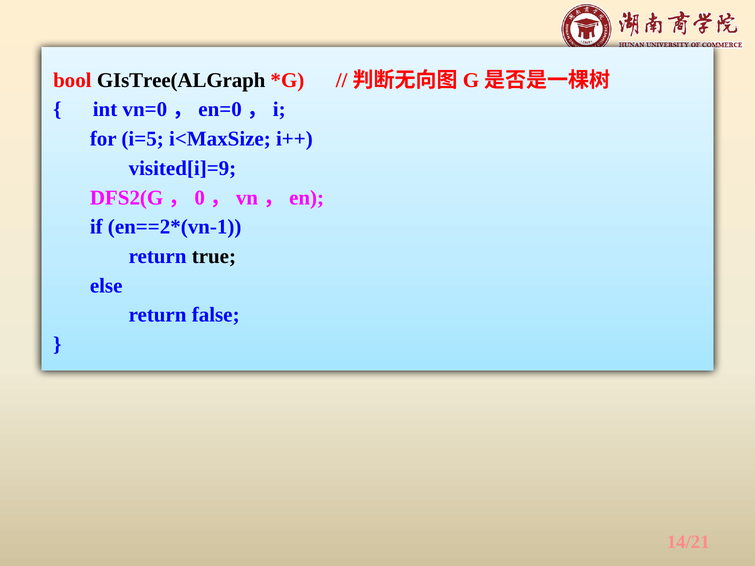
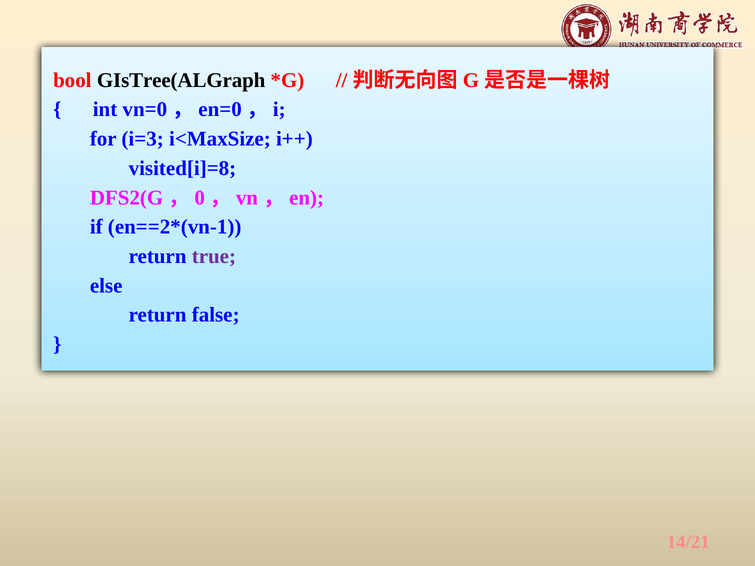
i=5: i=5 -> i=3 (143, 139)
visited[i]=9: visited[i]=9 -> visited[i]=8 (182, 168)
true colour: black -> purple (214, 256)
